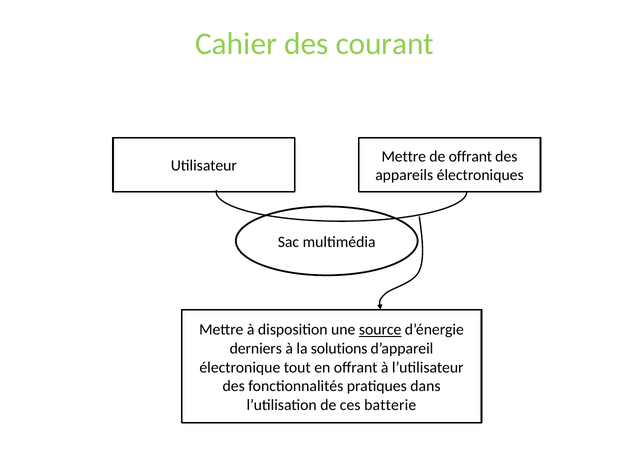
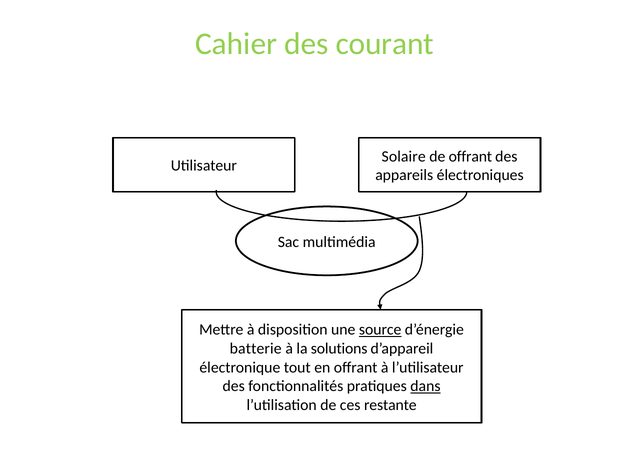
Mettre: Mettre -> Solaire (404, 156)
derniers: derniers -> batterie (256, 348)
dans underline: none -> present (425, 386)
batterie: batterie -> restante (390, 405)
